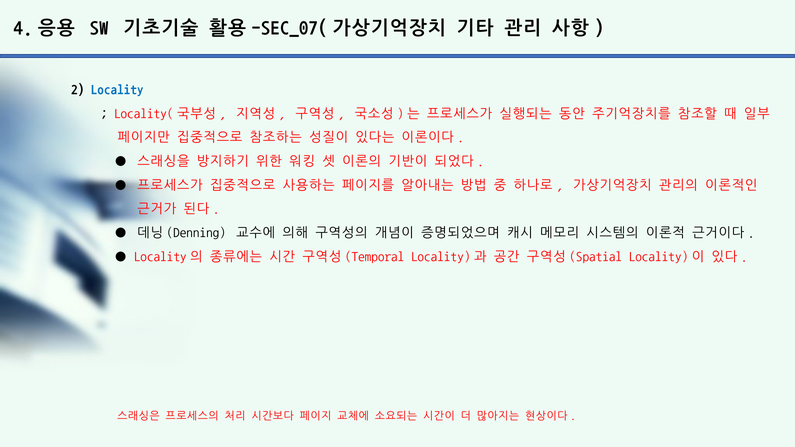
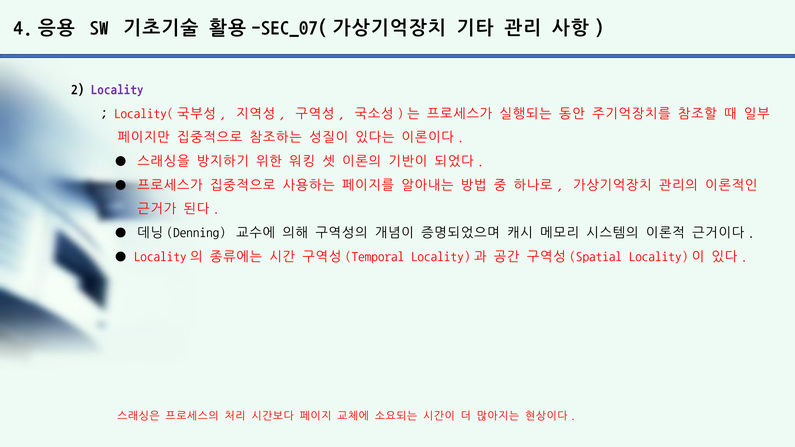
Locality colour: blue -> purple (117, 90)
